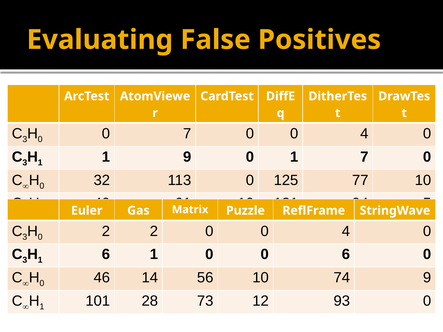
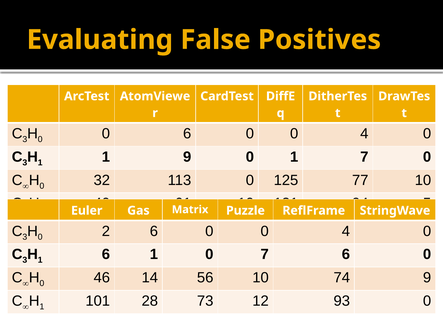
0 7: 7 -> 6 (187, 134)
2 2: 2 -> 6 (154, 231)
1 0 0: 0 -> 7 (265, 255)
